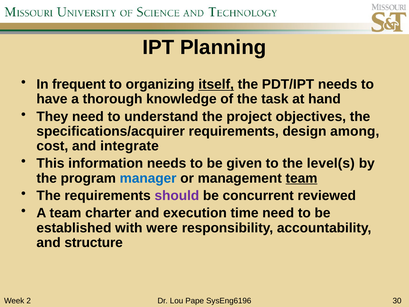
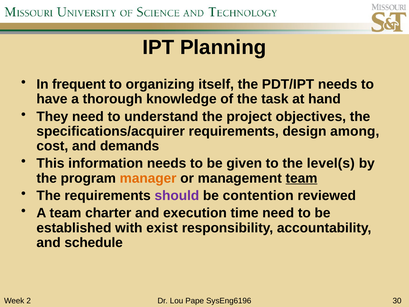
itself underline: present -> none (216, 84)
integrate: integrate -> demands (130, 146)
manager colour: blue -> orange (148, 178)
concurrent: concurrent -> contention (258, 196)
were: were -> exist (162, 228)
structure: structure -> schedule (94, 242)
